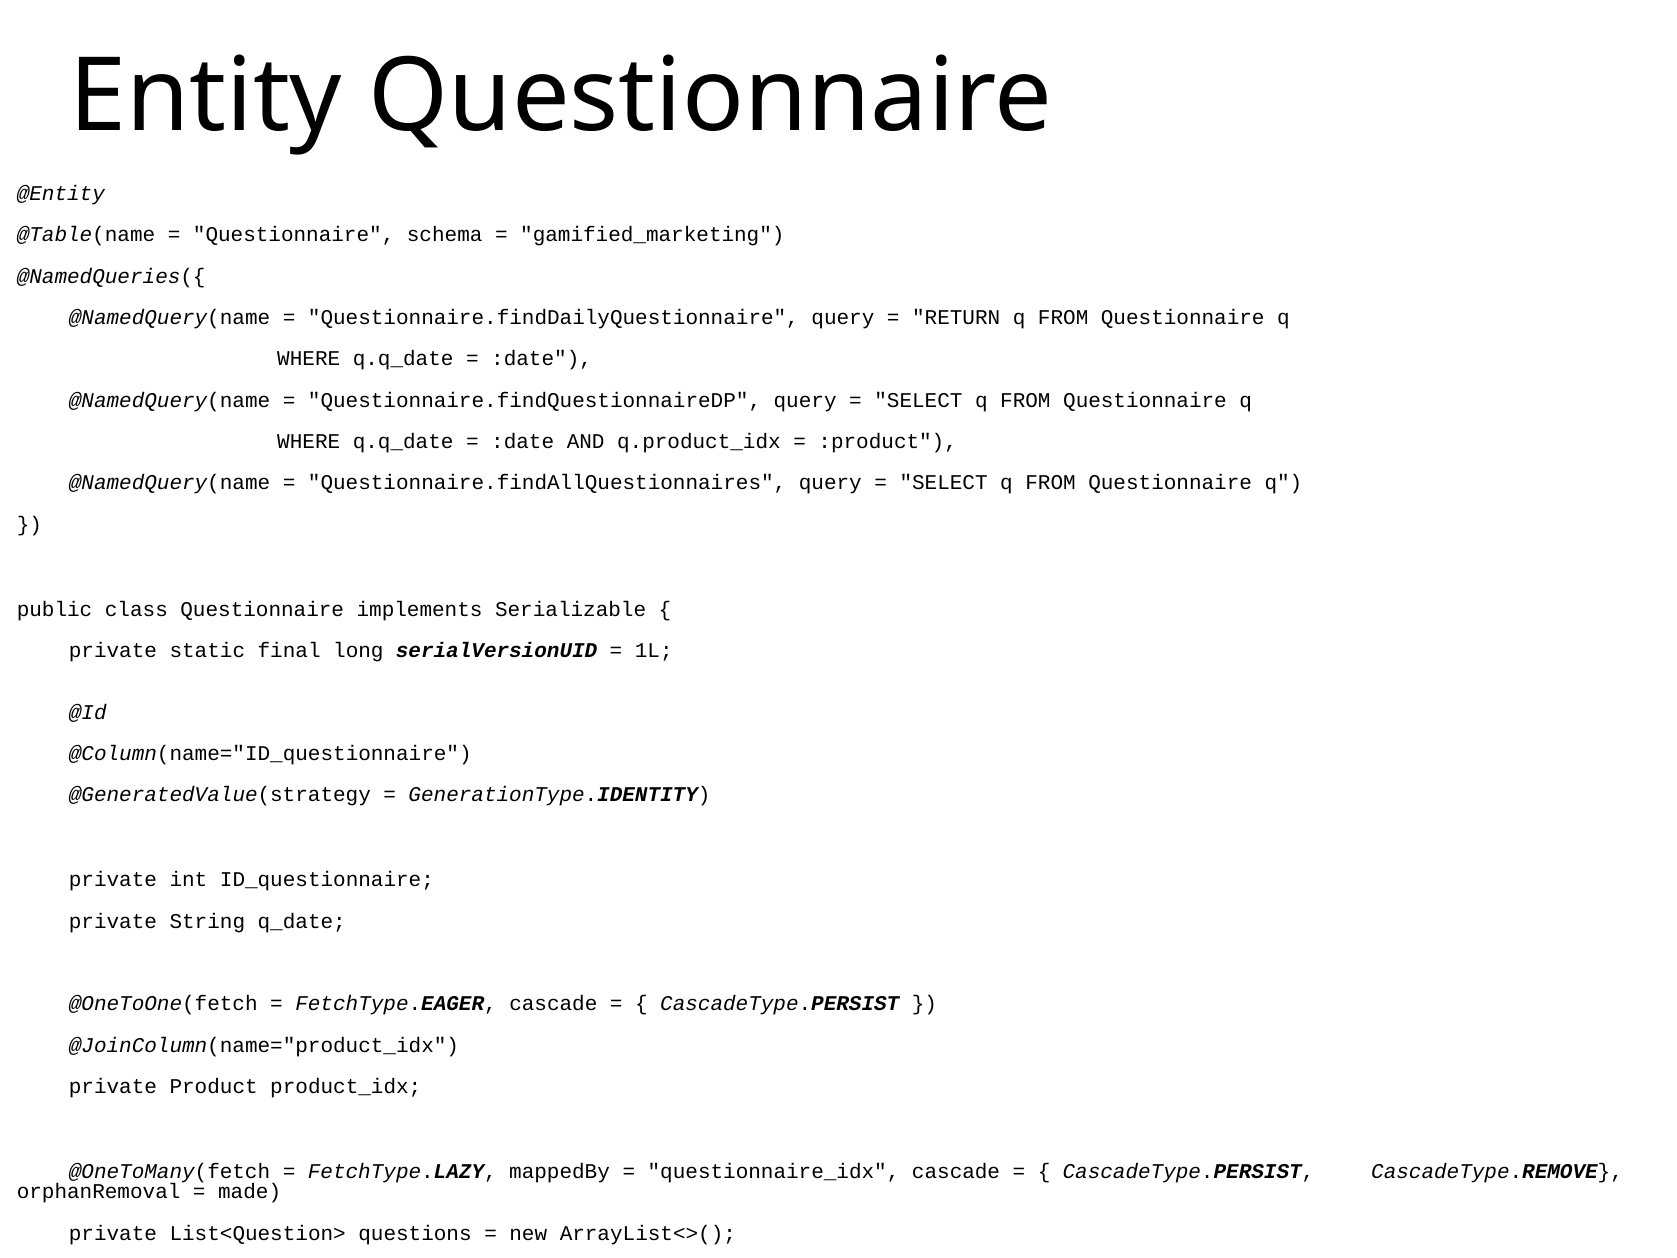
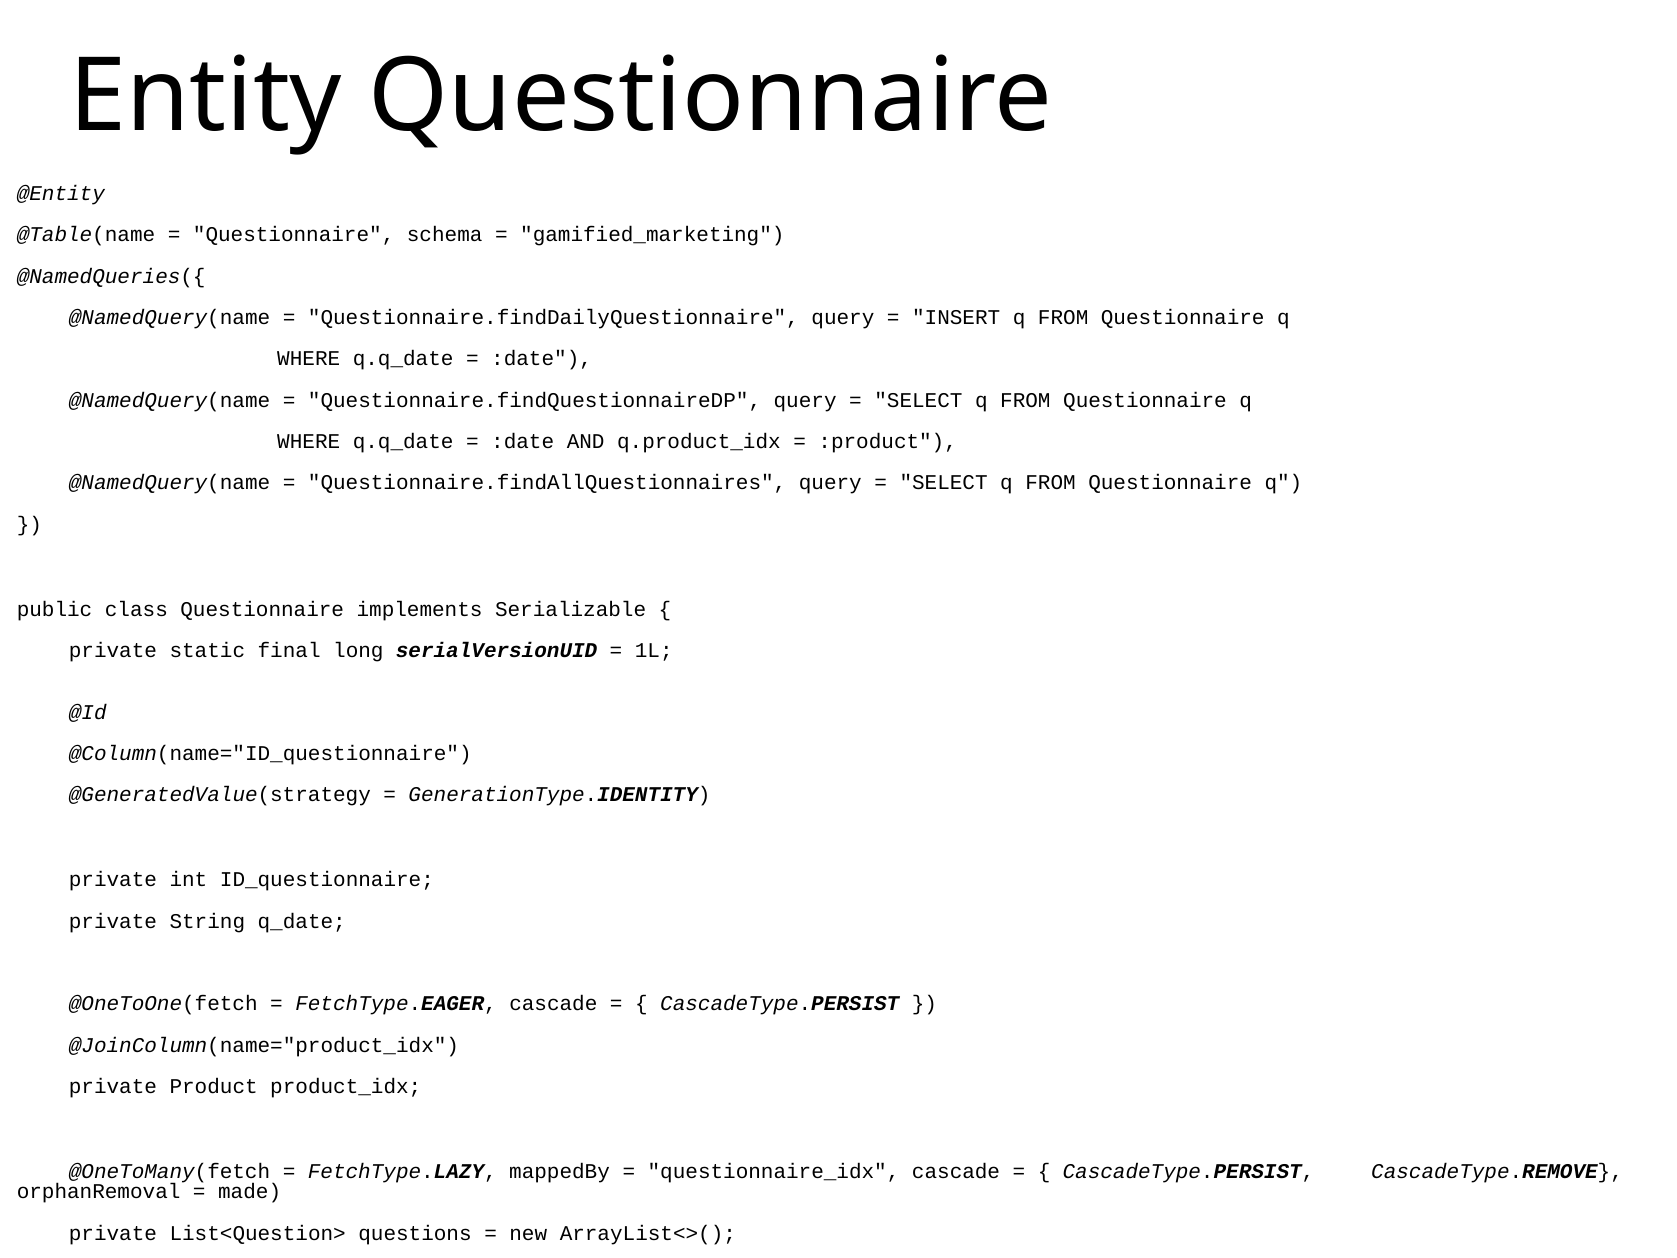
RETURN: RETURN -> INSERT (956, 318)
